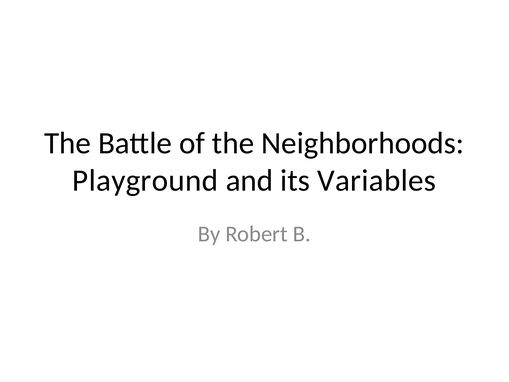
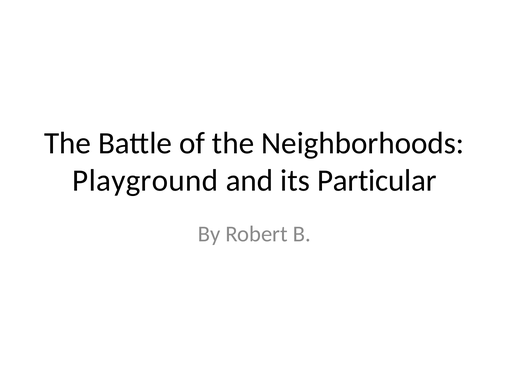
Variables: Variables -> Particular (377, 180)
